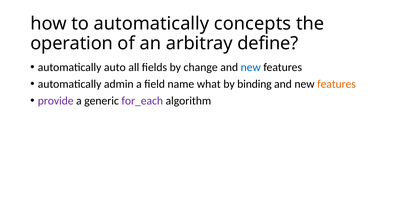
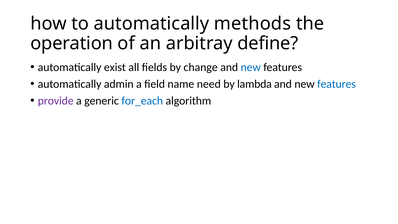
concepts: concepts -> methods (253, 24)
auto: auto -> exist (115, 67)
what: what -> need (209, 84)
binding: binding -> lambda (254, 84)
features colour: orange -> blue (337, 84)
for_each colour: purple -> blue (142, 101)
